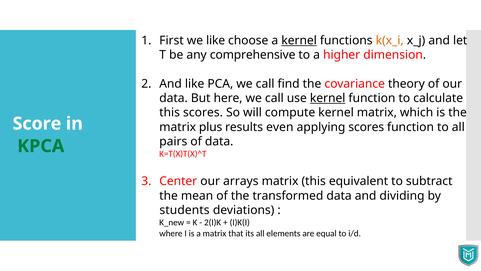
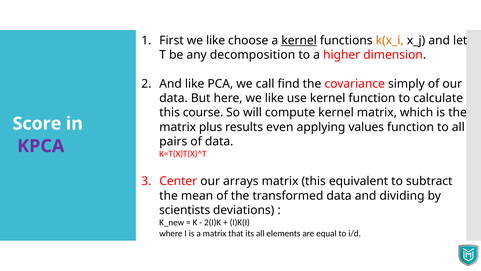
comprehensive: comprehensive -> decomposition (253, 55)
theory: theory -> simply (406, 84)
here we call: call -> like (274, 98)
kernel underline: present -> none (328, 98)
this scores: scores -> course (203, 112)
applying scores: scores -> values (366, 127)
KPCA colour: green -> purple (41, 146)
students: students -> scientists (185, 210)
